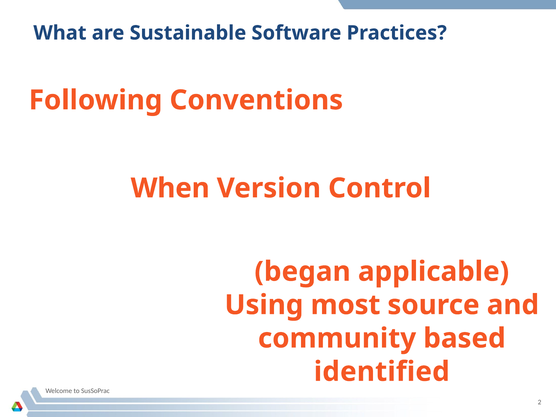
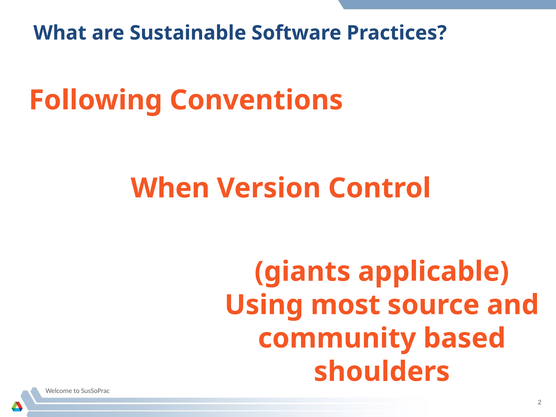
began: began -> giants (303, 272)
identified: identified -> shoulders (382, 372)
